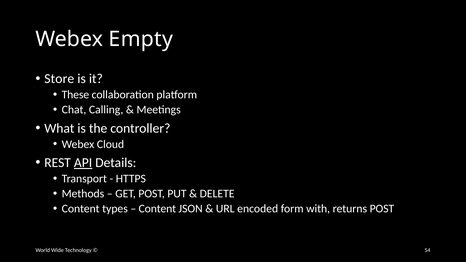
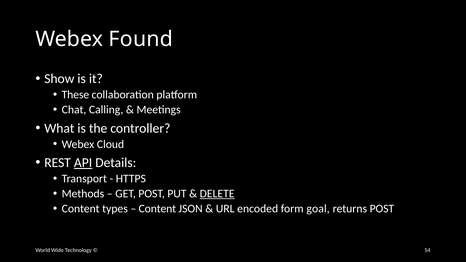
Empty: Empty -> Found (141, 39)
Store: Store -> Show (59, 79)
DELETE underline: none -> present (217, 194)
with: with -> goal (318, 209)
